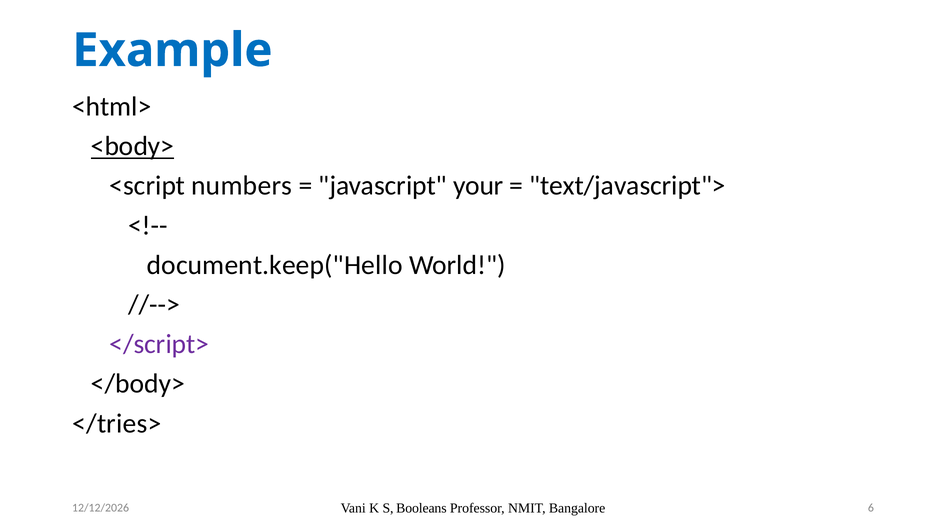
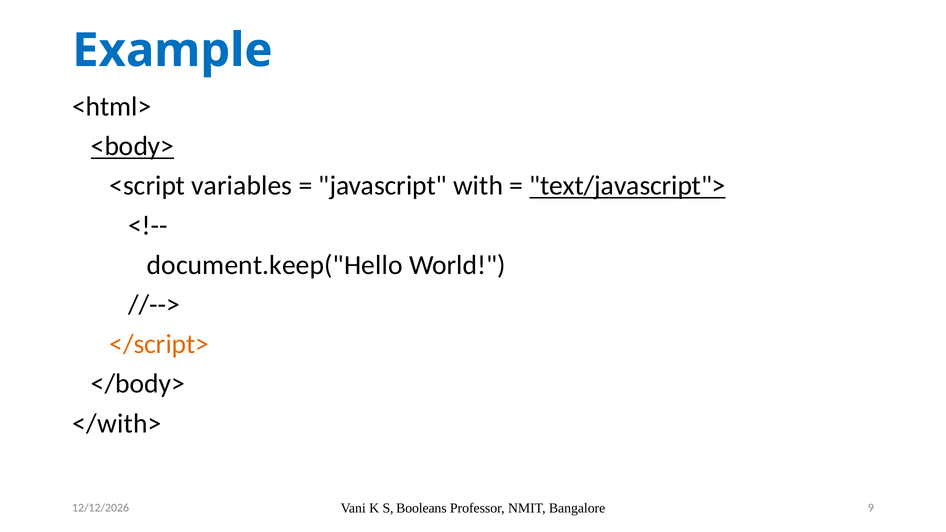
numbers: numbers -> variables (242, 186)
your: your -> with (478, 186)
text/javascript"> underline: none -> present (627, 186)
</script> colour: purple -> orange (159, 344)
</tries>: </tries> -> </with> (117, 424)
6: 6 -> 9 (871, 508)
